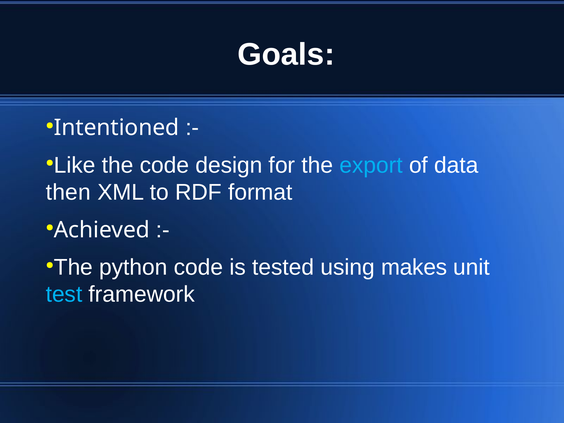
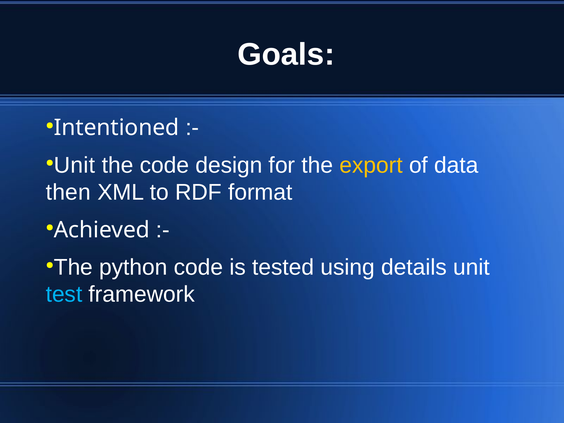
Like: Like -> Unit (75, 165)
export colour: light blue -> yellow (371, 165)
makes: makes -> details (414, 267)
